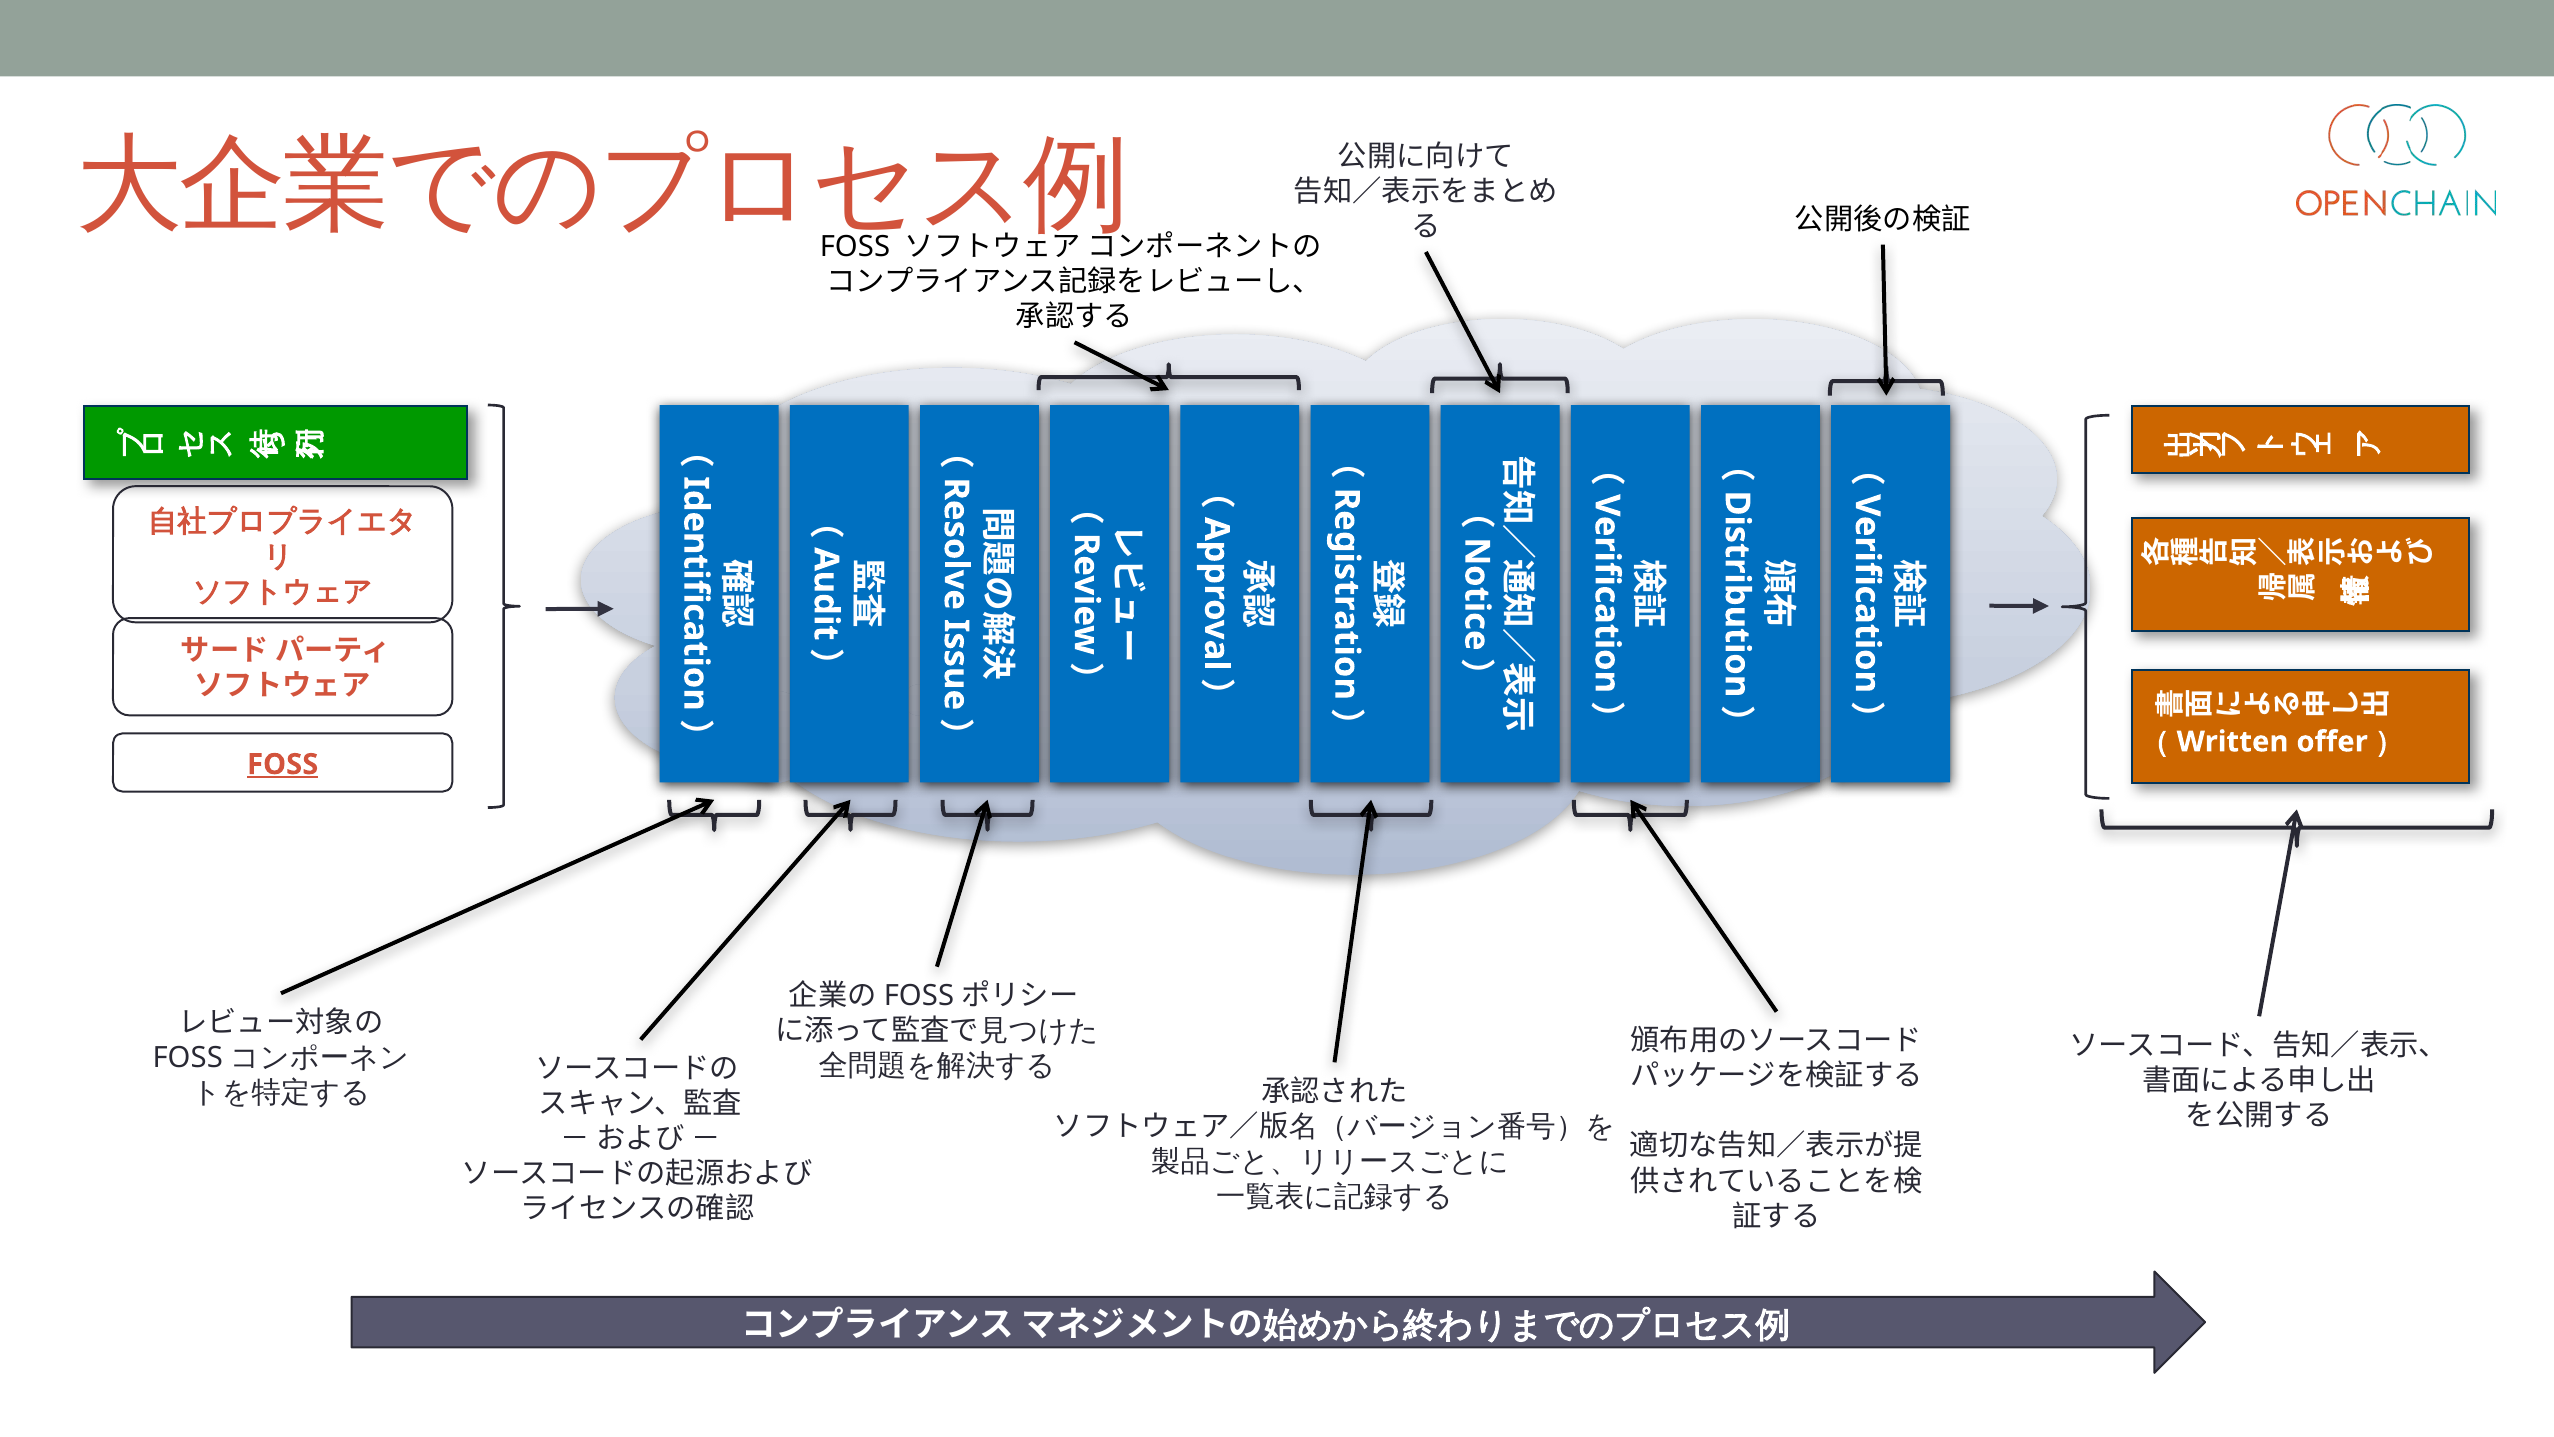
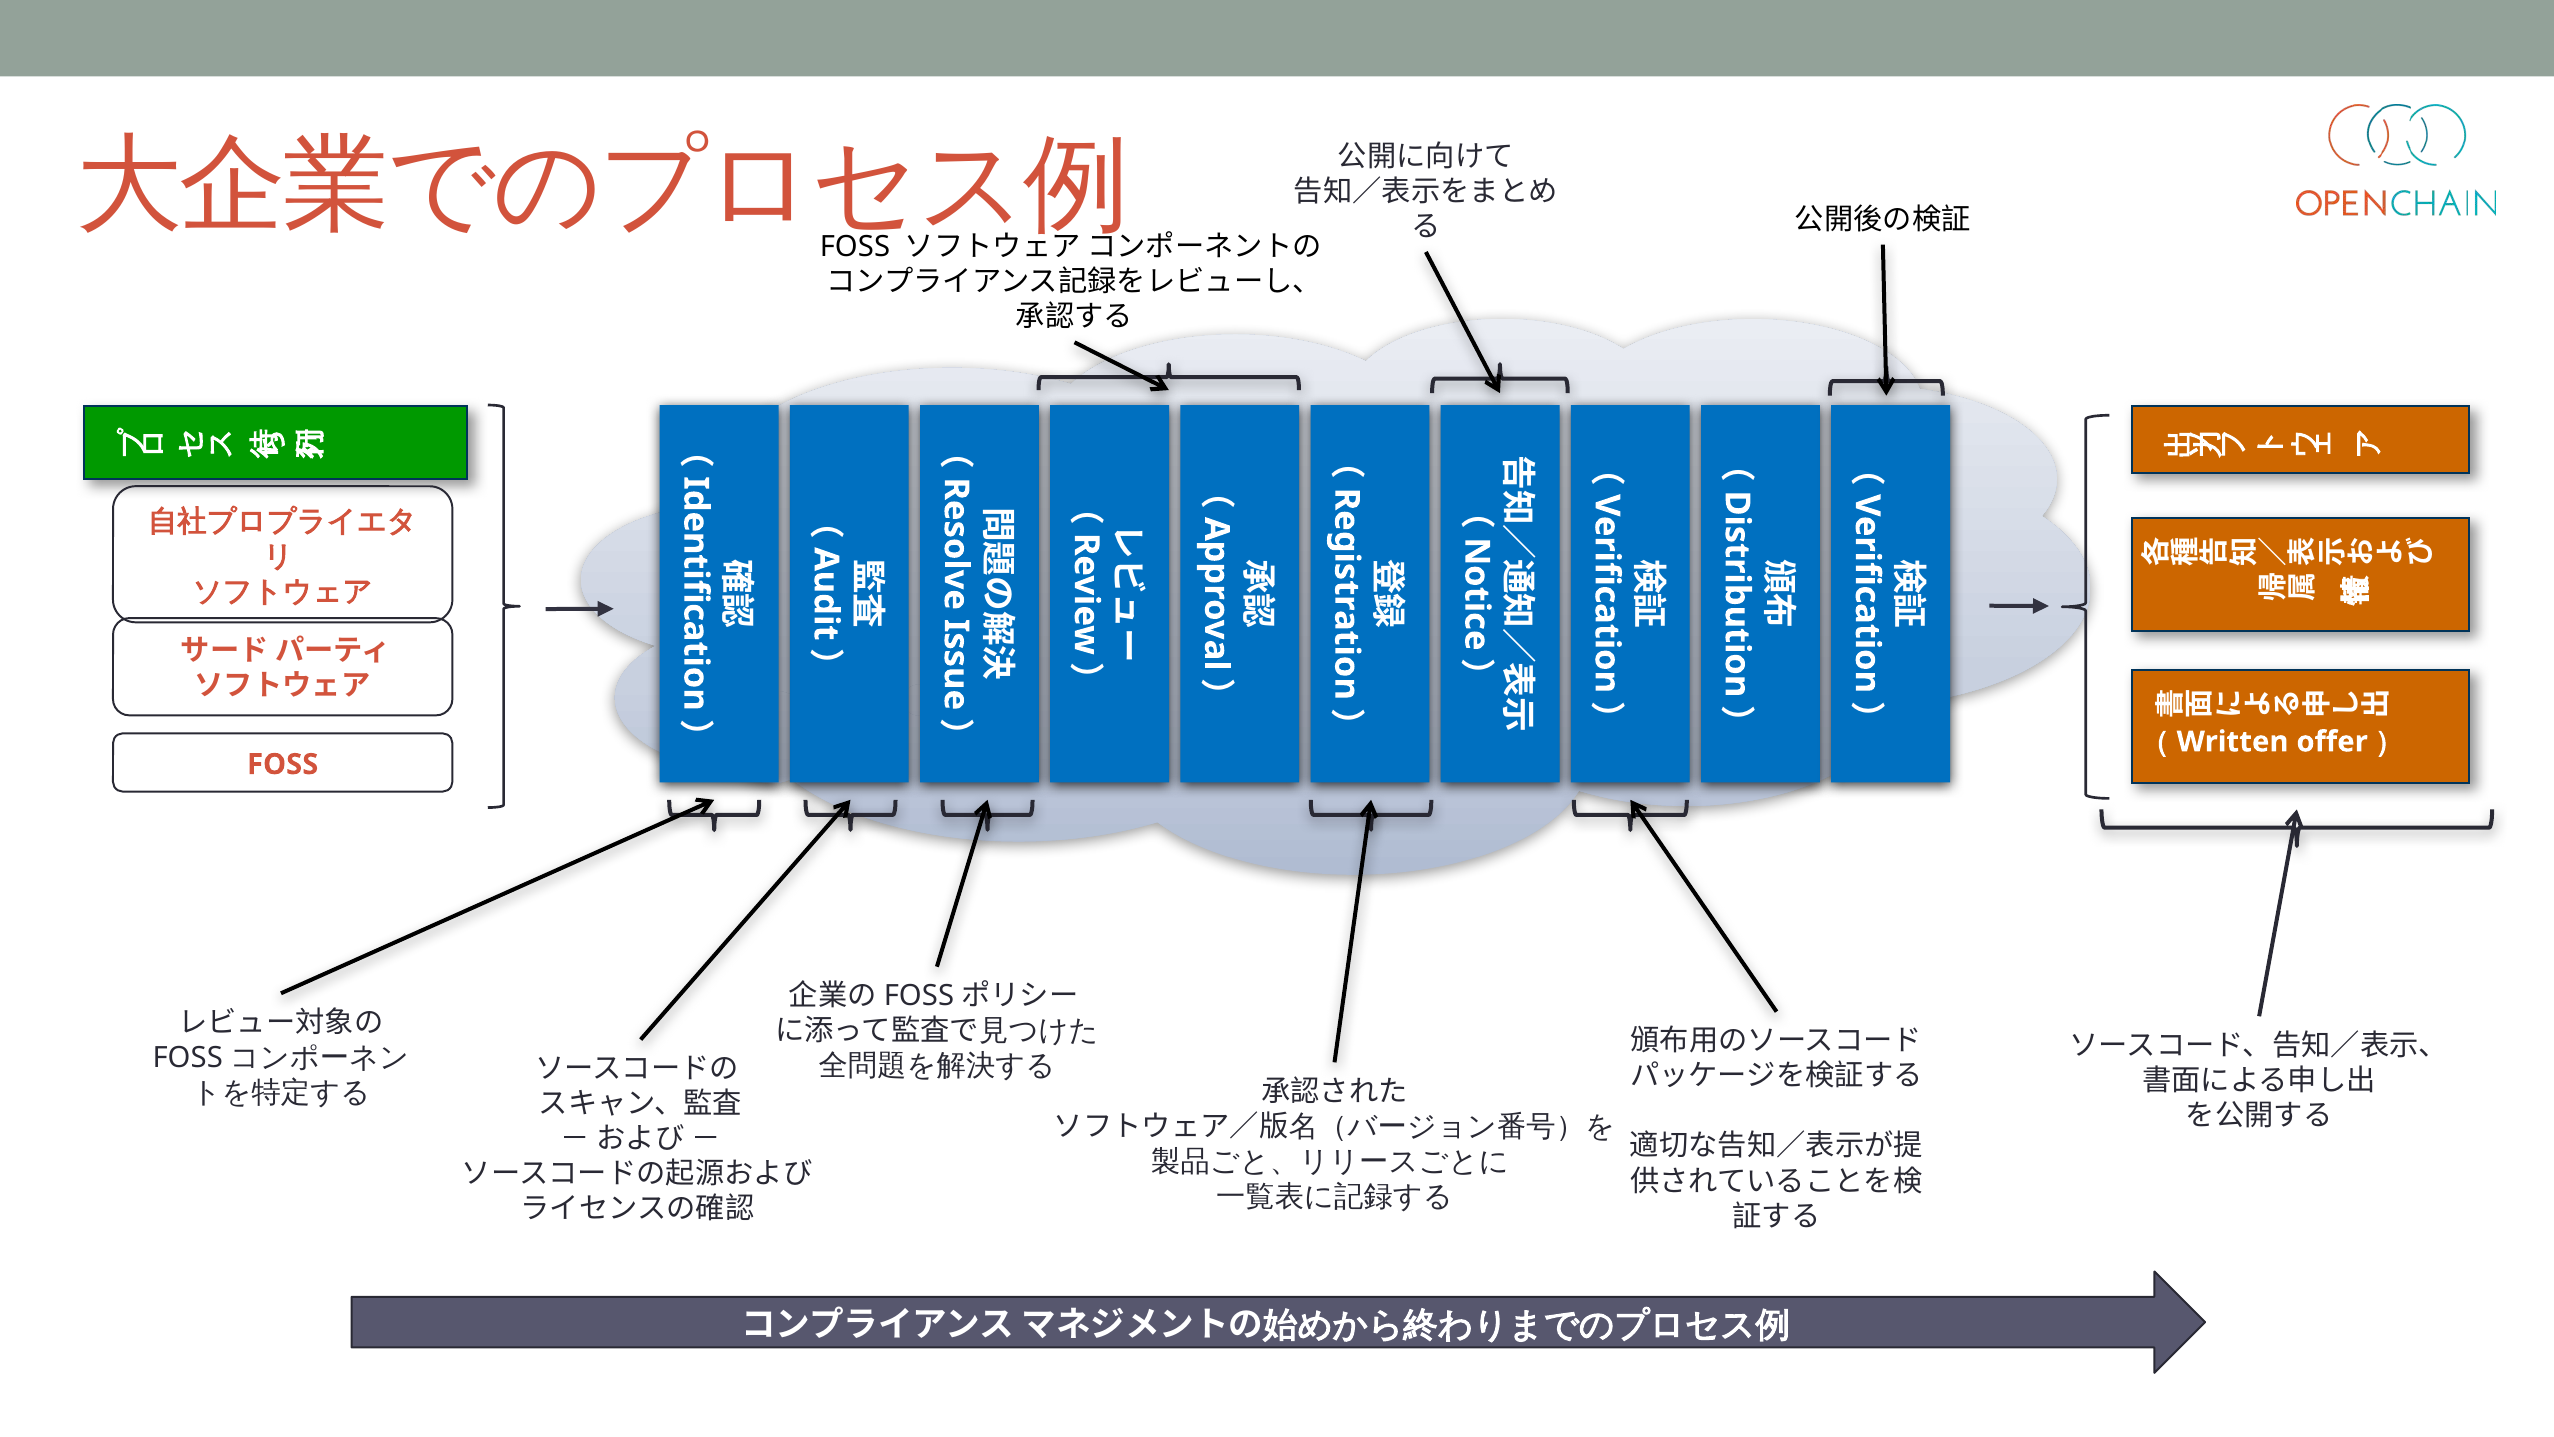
FOSS underline: present -> none (283, 764)
